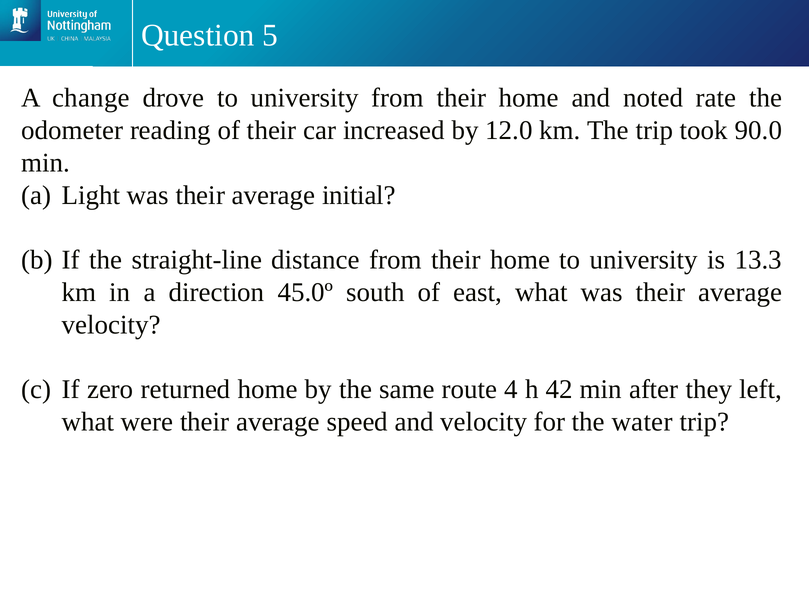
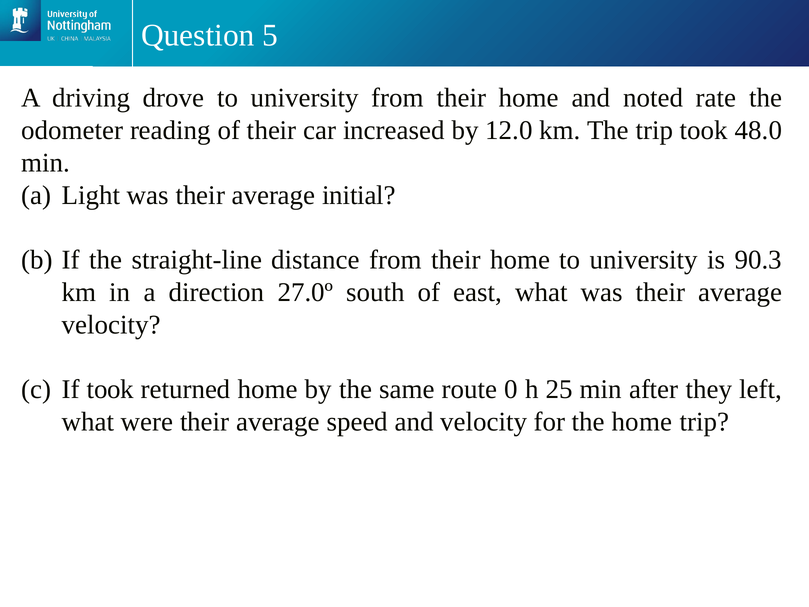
change: change -> driving (91, 98)
90.0: 90.0 -> 48.0 (758, 130)
13.3: 13.3 -> 90.3 (758, 260)
45.0º: 45.0º -> 27.0º (305, 292)
If zero: zero -> took (110, 389)
4: 4 -> 0 (511, 389)
42: 42 -> 25 (559, 389)
the water: water -> home (642, 422)
